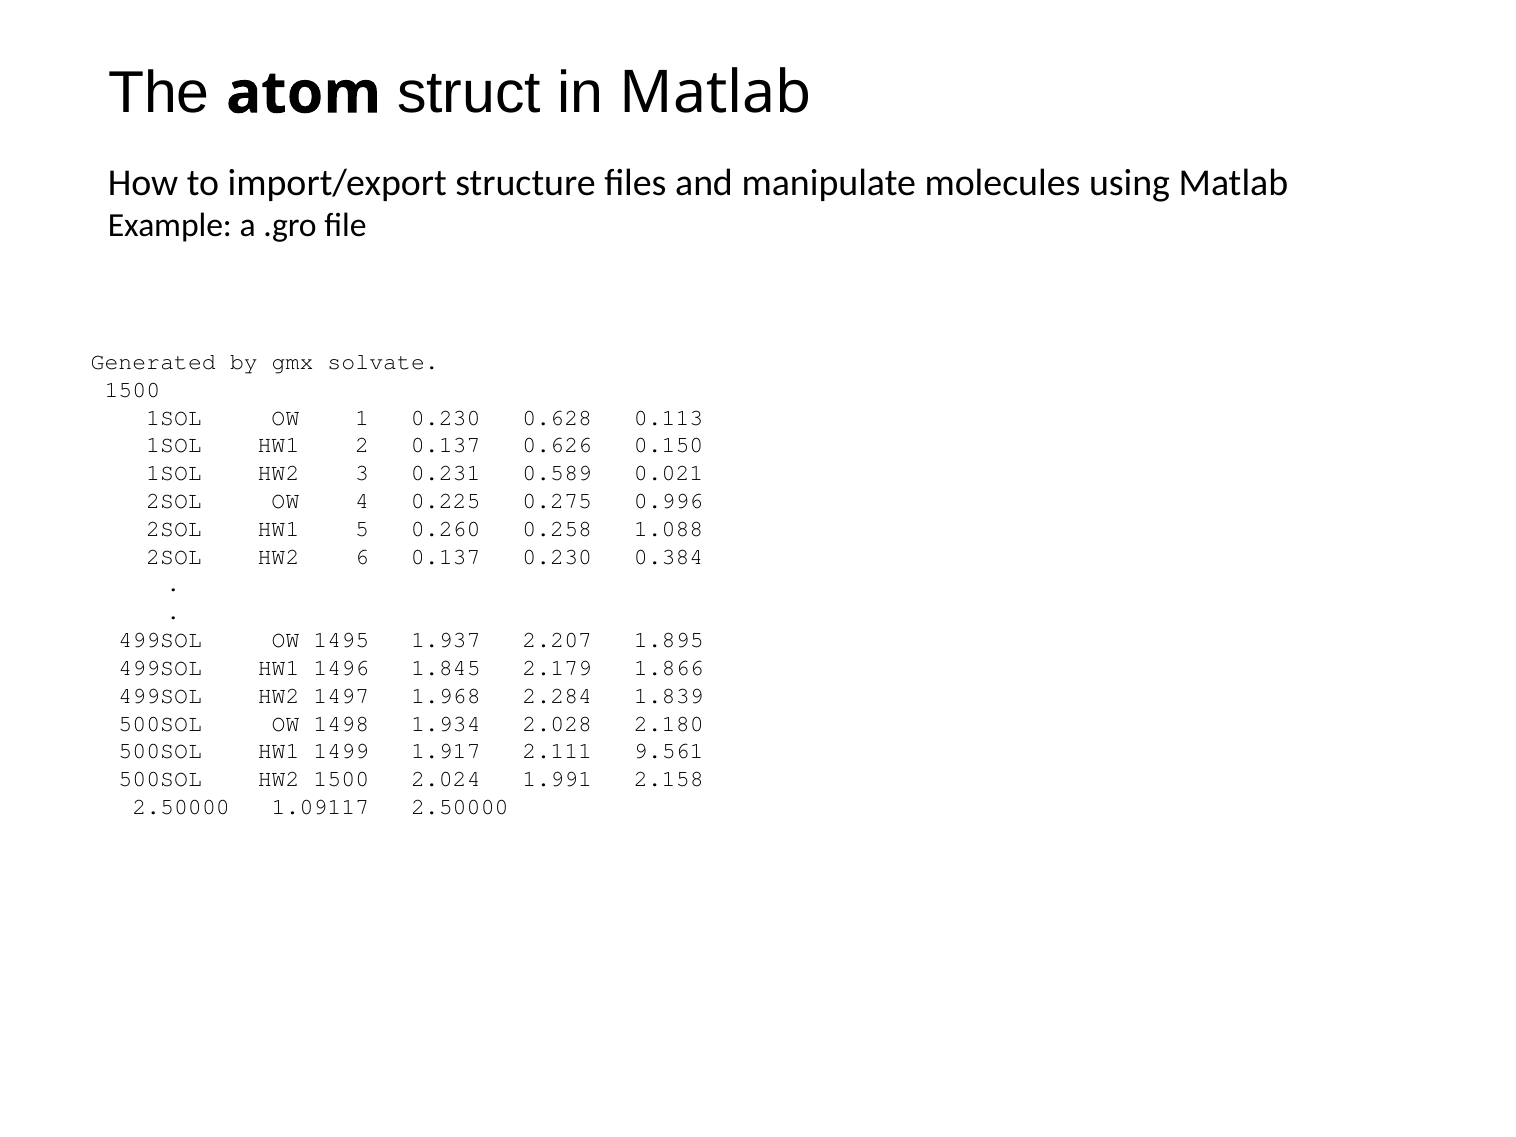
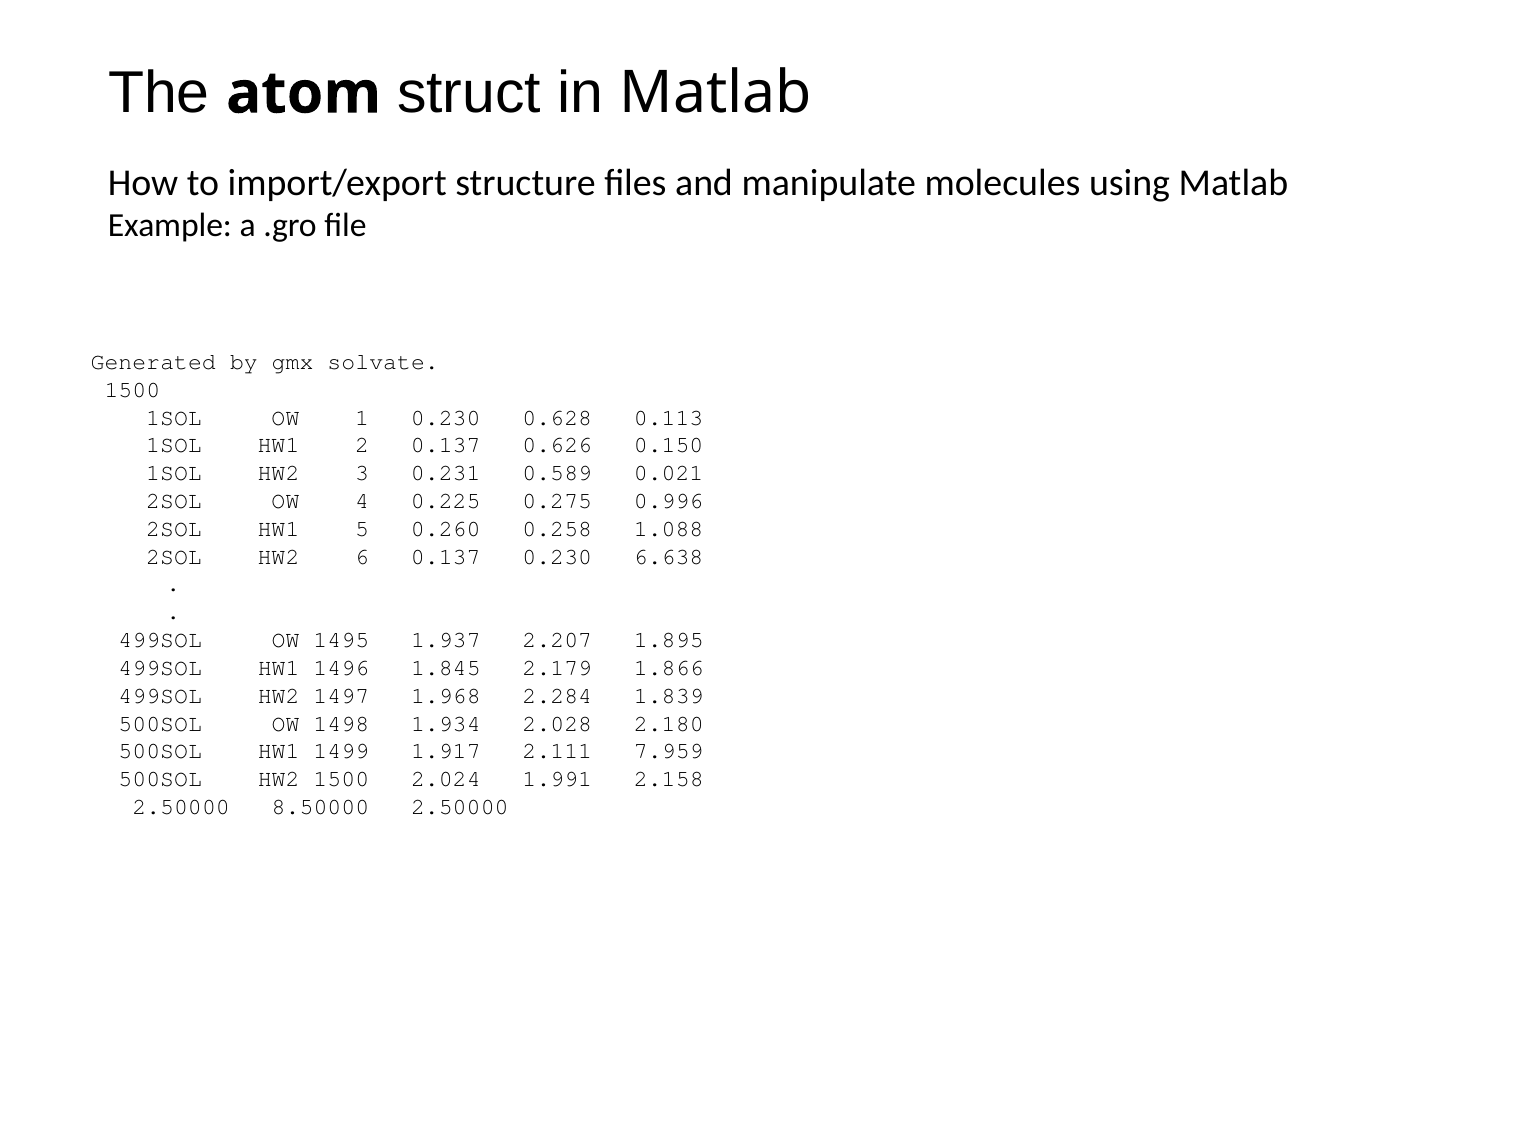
0.384: 0.384 -> 6.638 (669, 557)
9.561: 9.561 -> 7.959 (669, 751)
1.09117: 1.09117 -> 8.50000 (320, 807)
